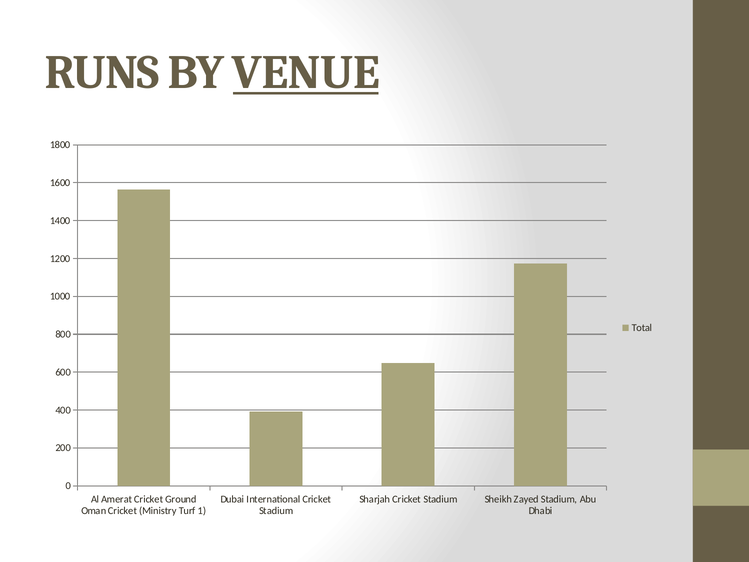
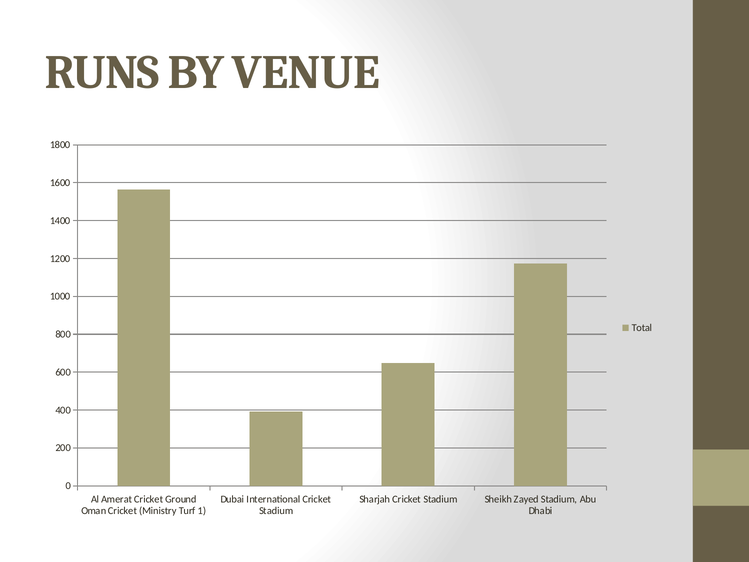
VENUE underline: present -> none (306, 73)
